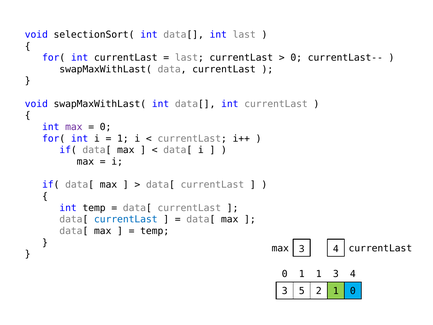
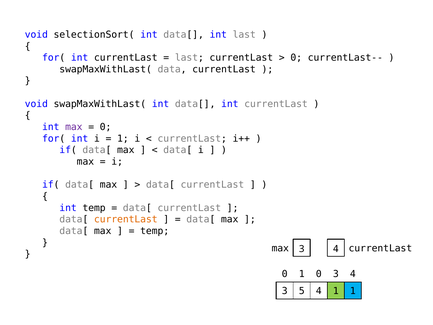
currentLast colour: blue -> orange (126, 219)
1 1: 1 -> 0 (319, 274)
5 2: 2 -> 4 (319, 291)
1 0: 0 -> 1 (353, 291)
